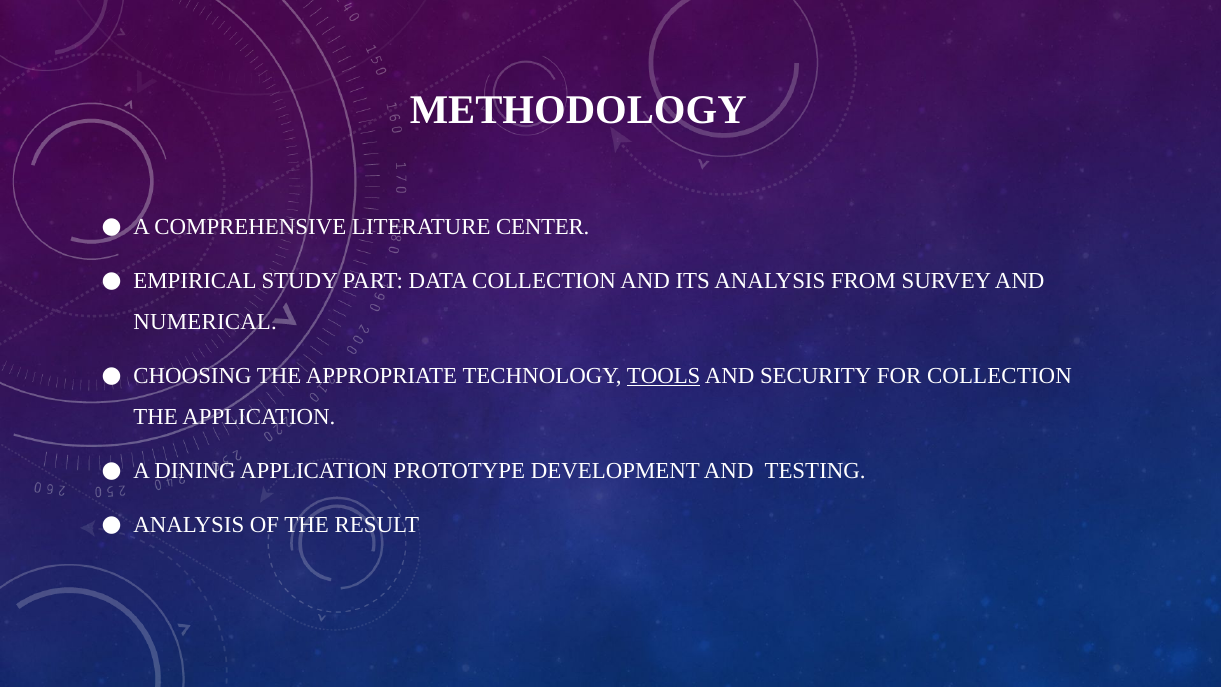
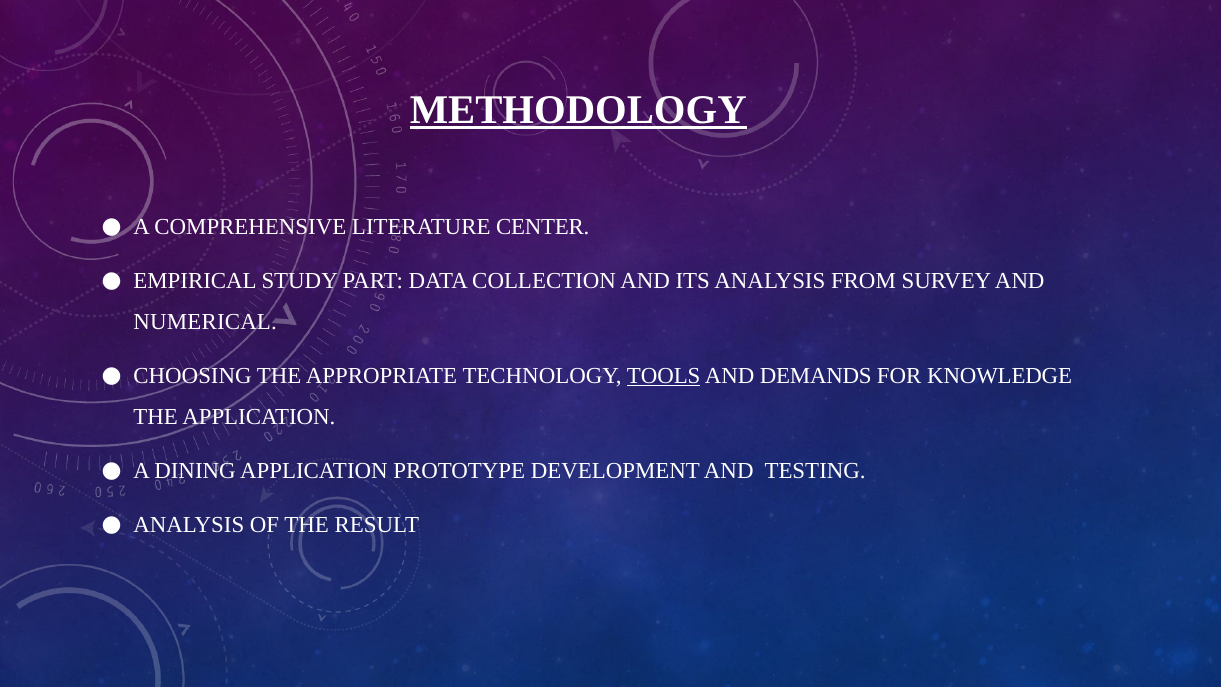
METHODOLOGY underline: none -> present (578, 110)
SECURITY: SECURITY -> DEMANDS (816, 376)
FOR COLLECTION: COLLECTION -> KNOWLEDGE (1000, 376)
